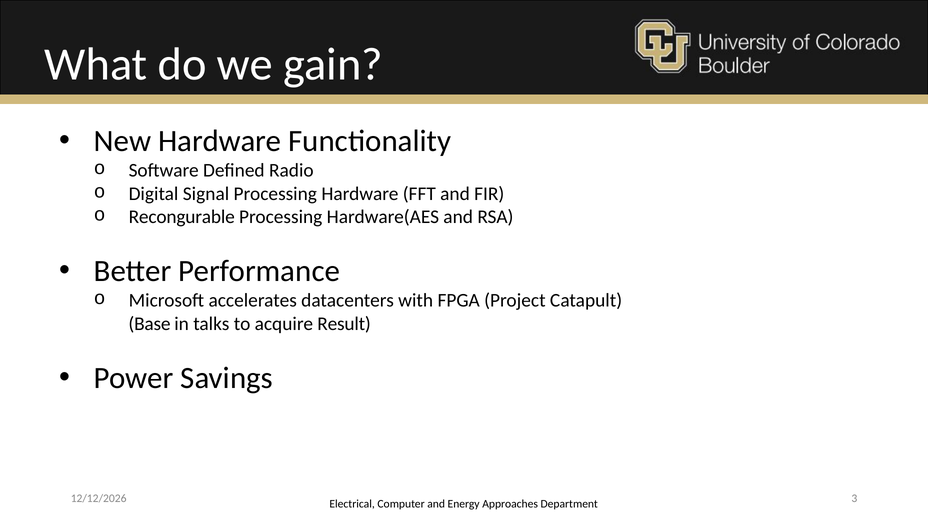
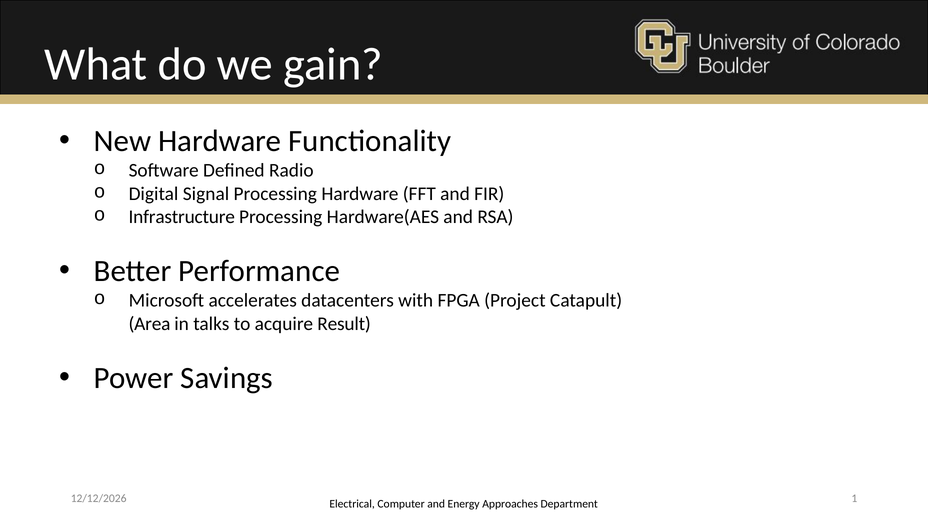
Recongurable: Recongurable -> Infrastructure (182, 217)
Base: Base -> Area (150, 324)
3: 3 -> 1 (854, 498)
